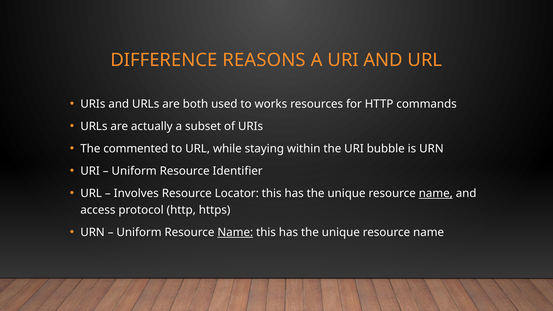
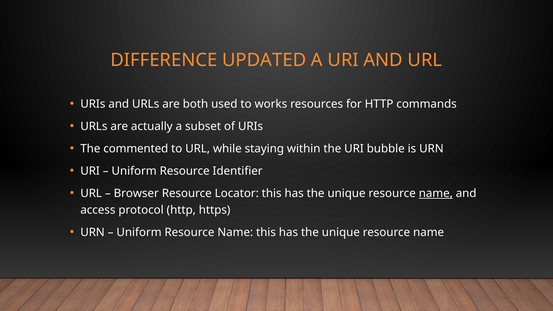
REASONS: REASONS -> UPDATED (264, 60)
Involves: Involves -> Browser (136, 193)
Name underline: present -> none (235, 232)
